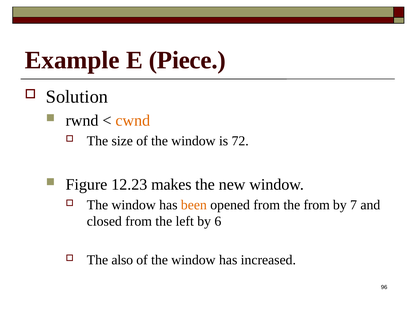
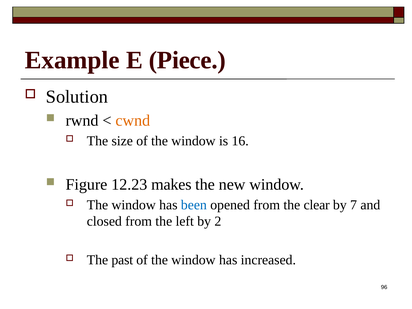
72: 72 -> 16 (240, 141)
been colour: orange -> blue (194, 205)
the from: from -> clear (317, 205)
6: 6 -> 2 (218, 221)
also: also -> past (122, 260)
